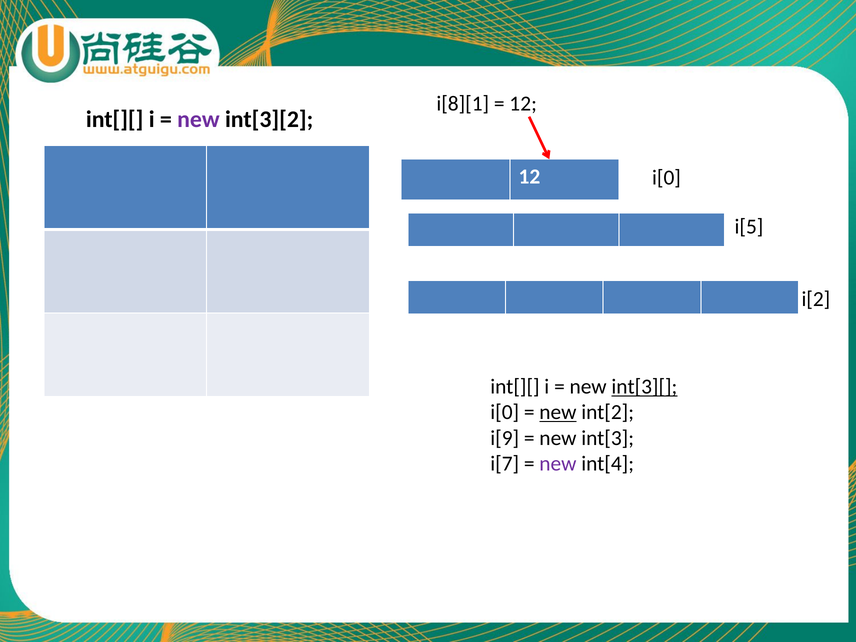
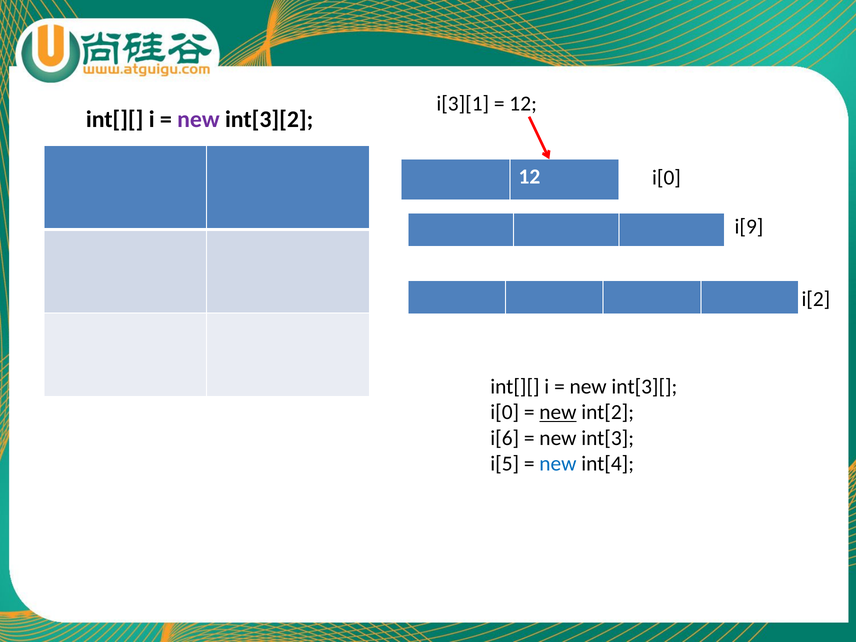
i[8][1: i[8][1 -> i[3][1 (463, 104)
i[5: i[5 -> i[9 (749, 227)
int[3][ underline: present -> none (644, 387)
i[9: i[9 -> i[6 (505, 438)
i[7: i[7 -> i[5 (505, 464)
new colour: purple -> blue (558, 464)
